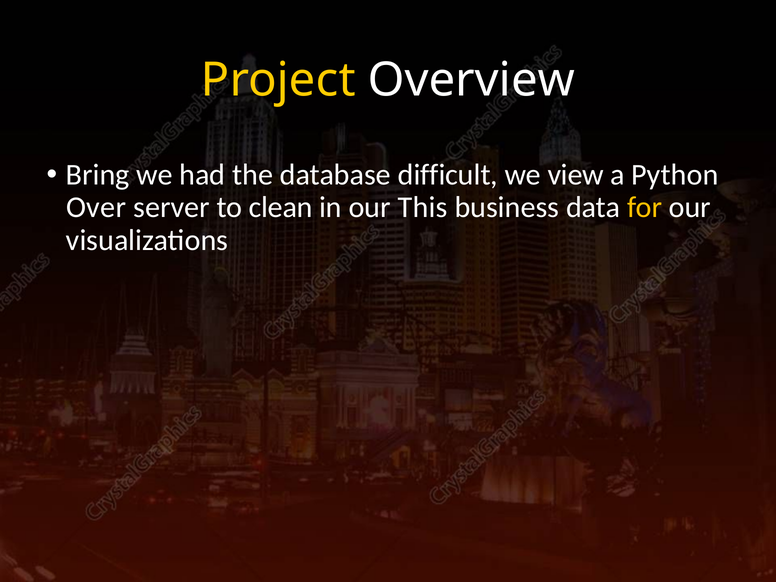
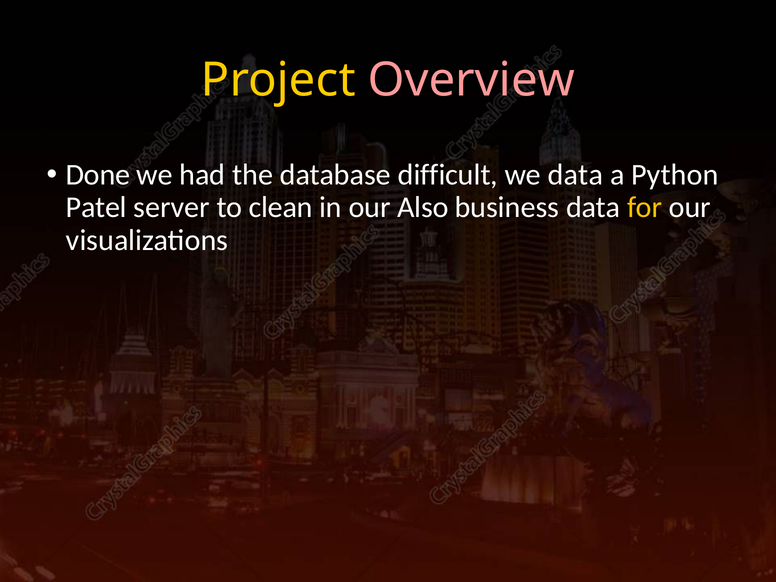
Overview colour: white -> pink (471, 80)
Bring: Bring -> Done (98, 175)
we view: view -> data (575, 175)
Over: Over -> Patel (96, 208)
This: This -> Also (423, 208)
